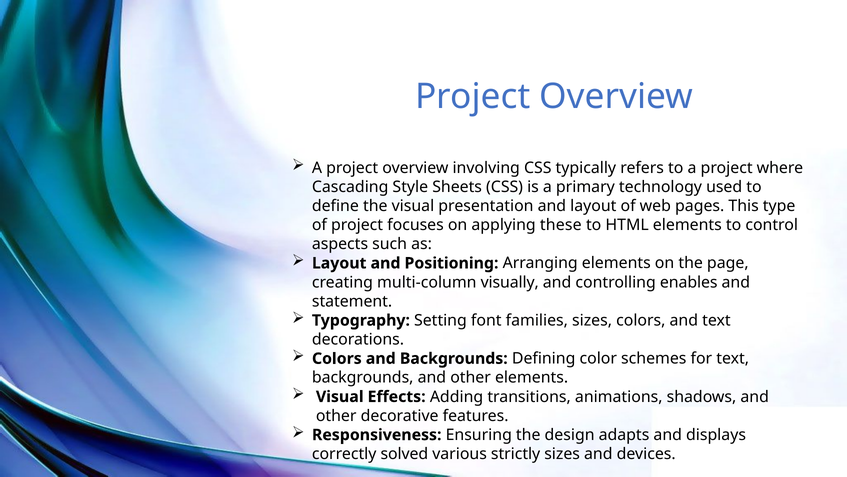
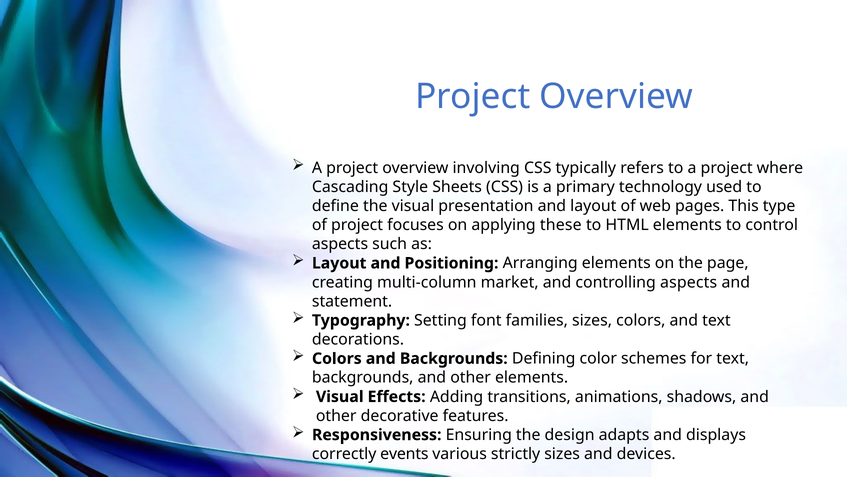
visually: visually -> market (510, 282)
controlling enables: enables -> aspects (689, 282)
solved: solved -> events (404, 453)
